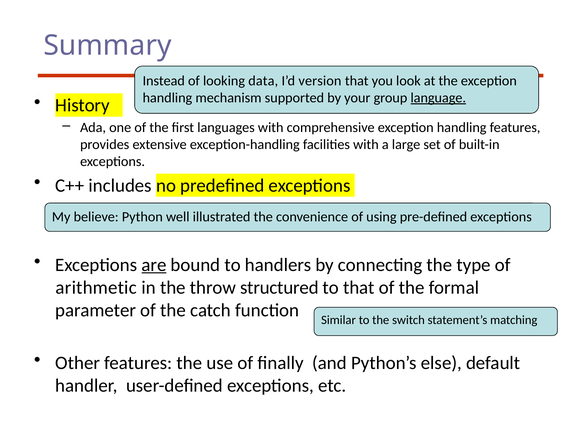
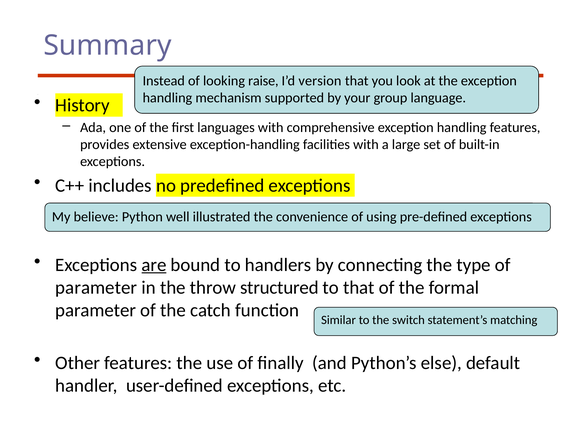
data: data -> raise (263, 81)
language underline: present -> none (438, 98)
arithmetic: arithmetic -> parameter (96, 288)
